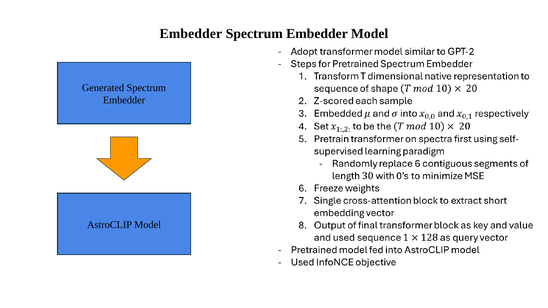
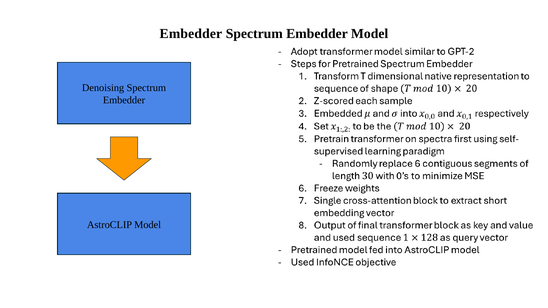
Generated: Generated -> Denoising (103, 88)
